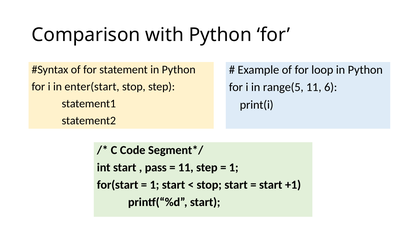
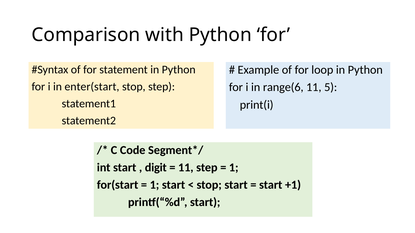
range(5: range(5 -> range(6 (283, 88)
6: 6 -> 5 (331, 88)
pass: pass -> digit (156, 168)
